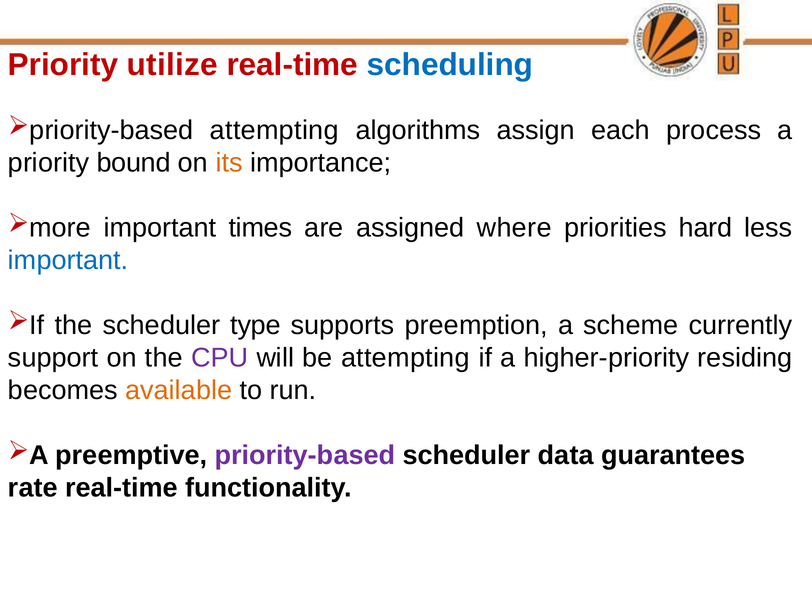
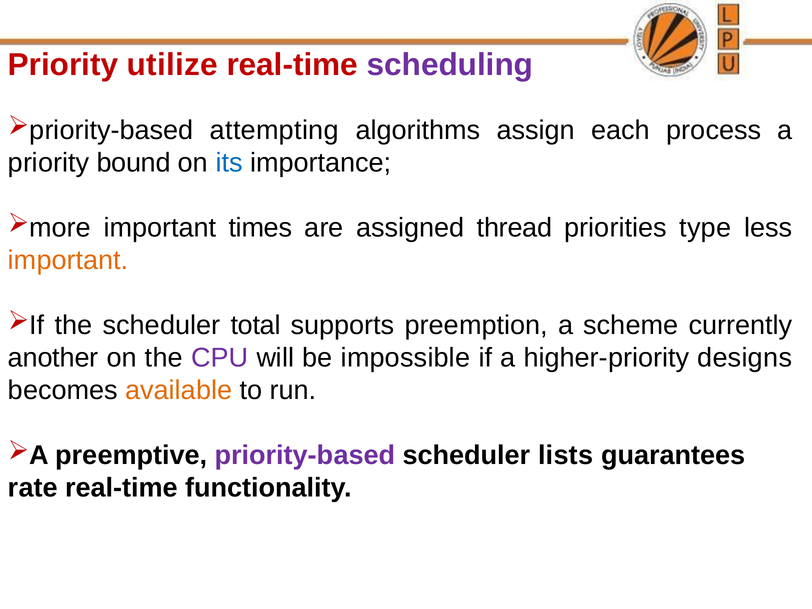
scheduling colour: blue -> purple (450, 65)
its colour: orange -> blue (229, 163)
where: where -> thread (514, 228)
hard: hard -> type (705, 228)
important colour: blue -> orange (68, 260)
type: type -> total (256, 325)
support: support -> another (53, 358)
be attempting: attempting -> impossible (406, 358)
residing: residing -> designs (745, 358)
data: data -> lists (566, 455)
